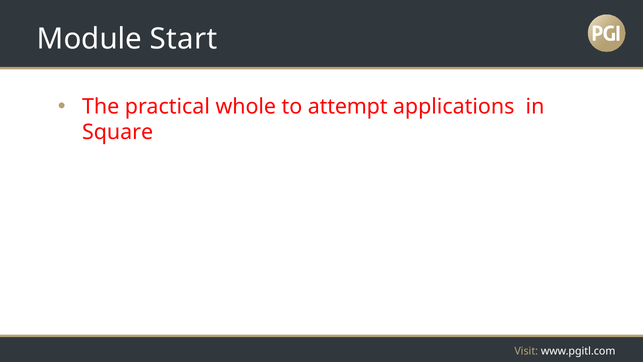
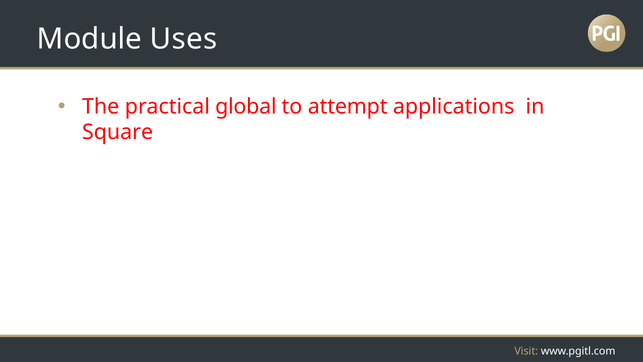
Start: Start -> Uses (184, 39)
whole: whole -> global (246, 106)
